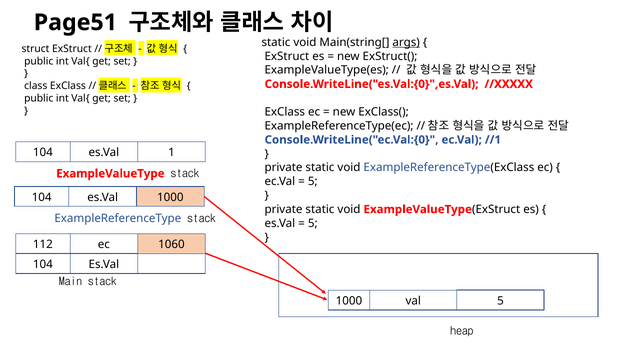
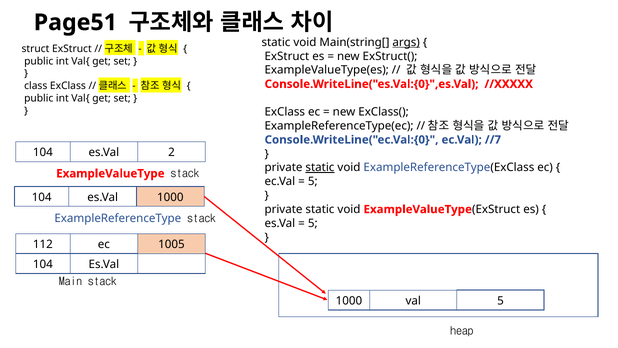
//1: //1 -> //7 (493, 140)
1: 1 -> 2 (172, 152)
static underline: none -> present (320, 167)
1060: 1060 -> 1005 (171, 244)
